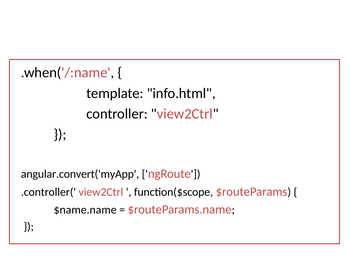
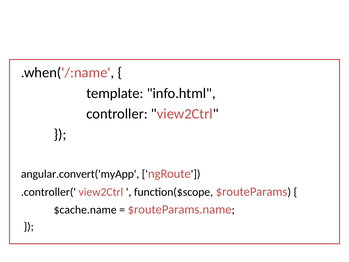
$name.name: $name.name -> $cache.name (85, 210)
